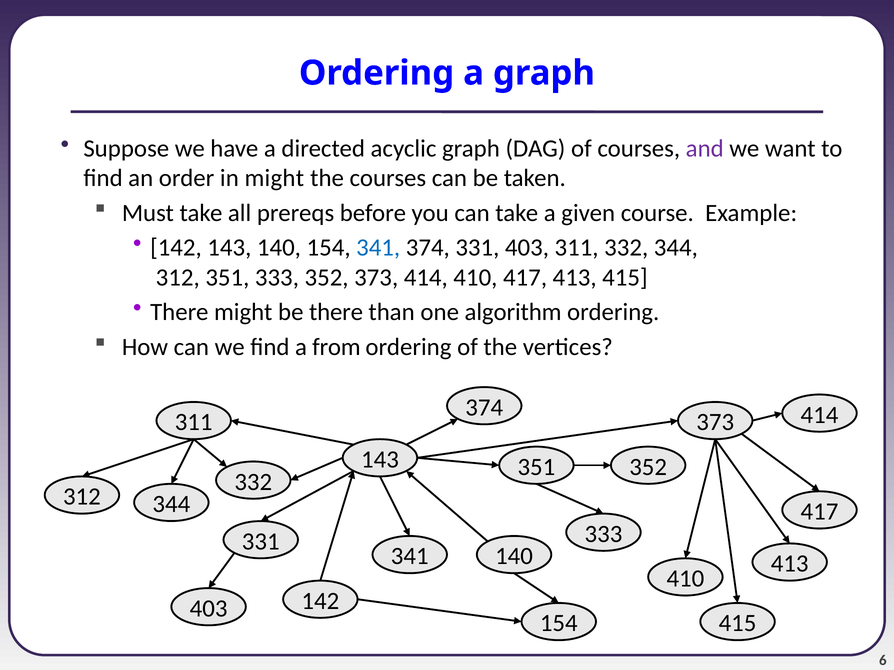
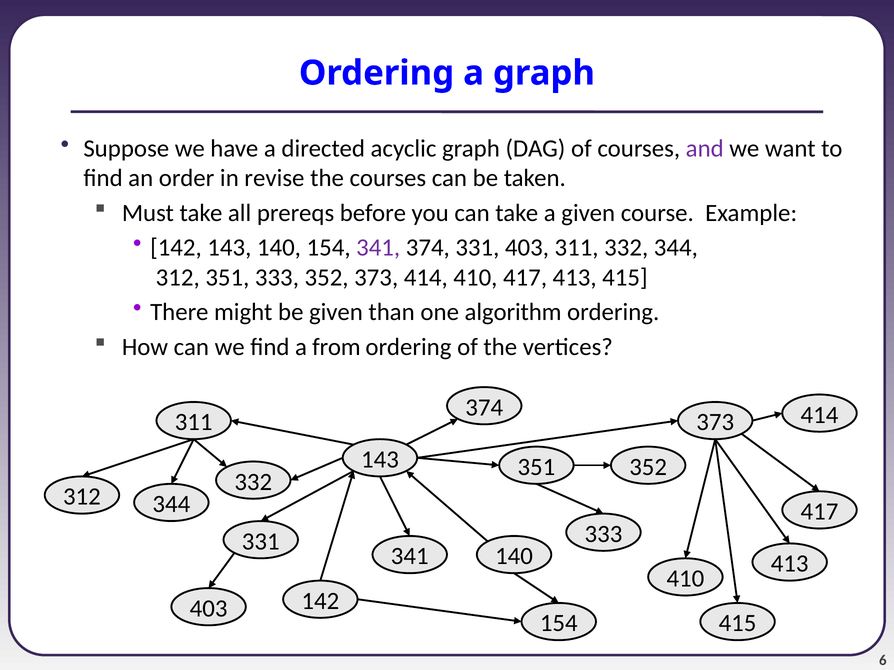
in might: might -> revise (274, 178)
341 colour: blue -> purple (378, 248)
be there: there -> given (336, 312)
